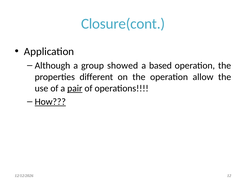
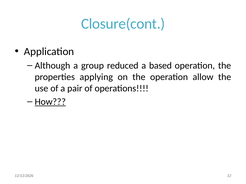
showed: showed -> reduced (123, 66)
different: different -> applying (96, 77)
pair underline: present -> none (75, 89)
